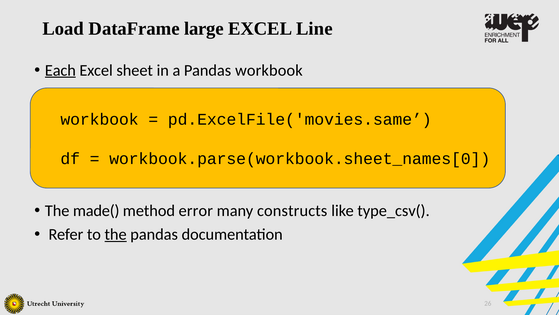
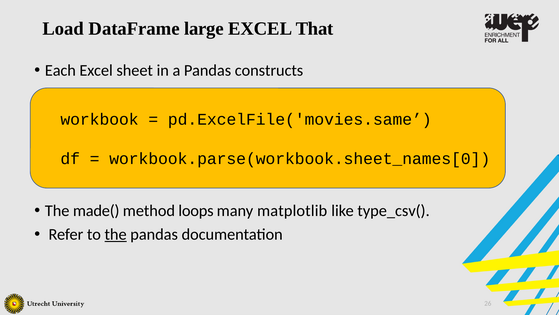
Line: Line -> That (315, 29)
Each underline: present -> none (60, 70)
Pandas workbook: workbook -> constructs (269, 70)
error: error -> loops (196, 211)
constructs: constructs -> matplotlib (292, 211)
